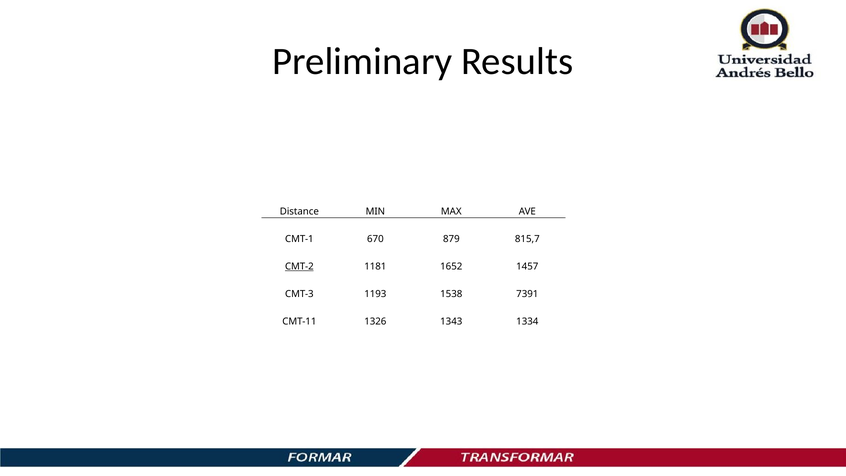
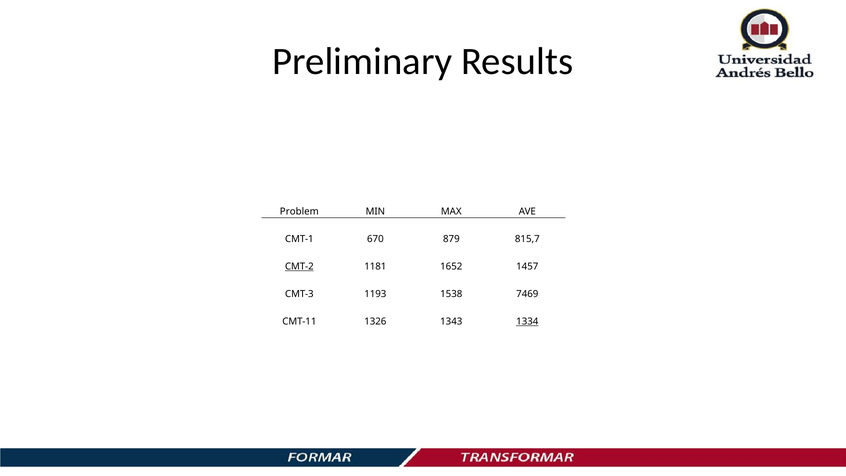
Distance: Distance -> Problem (299, 212)
7391: 7391 -> 7469 (527, 294)
1334 underline: none -> present (527, 322)
